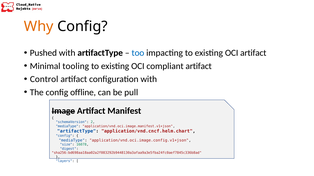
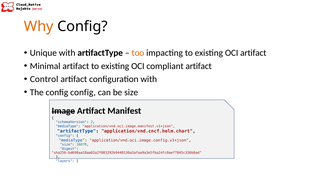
Pushed: Pushed -> Unique (43, 53)
too colour: blue -> orange (138, 53)
Minimal tooling: tooling -> artifact (76, 66)
config offline: offline -> config (83, 93)
be pull: pull -> size (131, 93)
